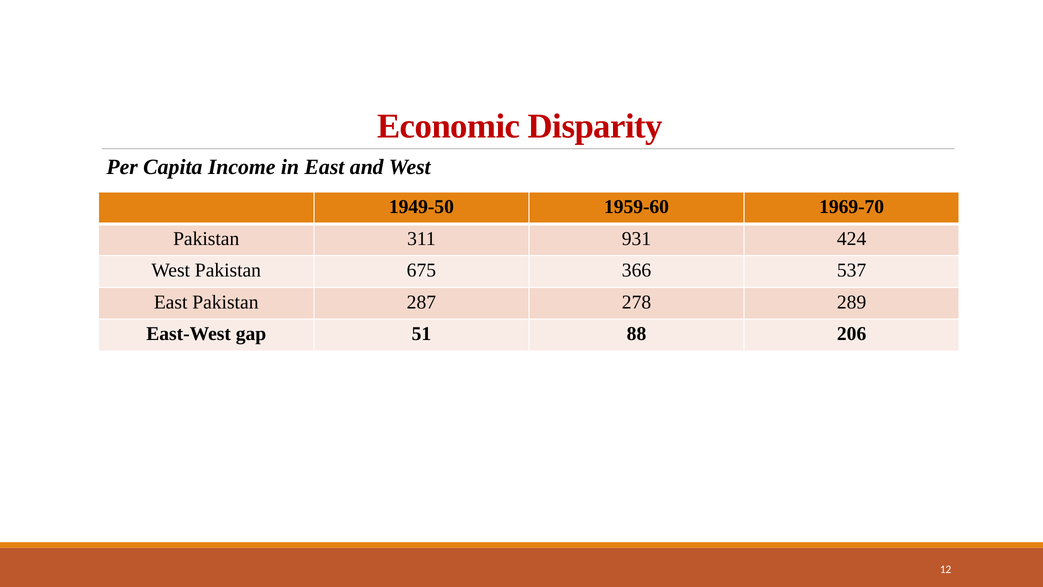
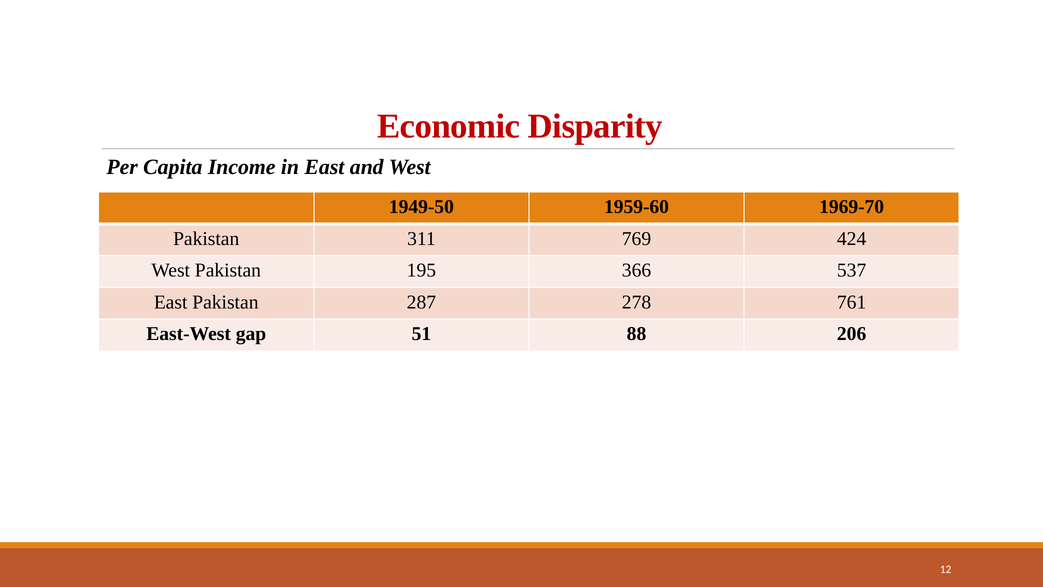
931: 931 -> 769 (637, 239)
675: 675 -> 195 (421, 270)
289: 289 -> 761 (852, 302)
